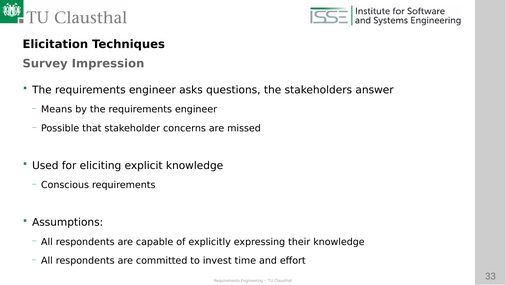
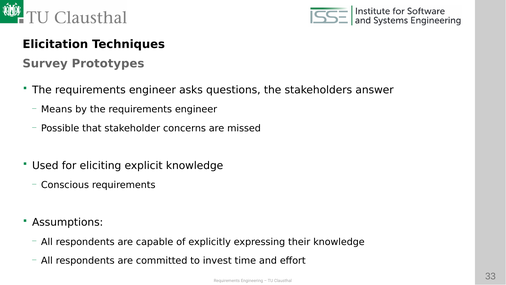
Impression: Impression -> Prototypes (108, 64)
